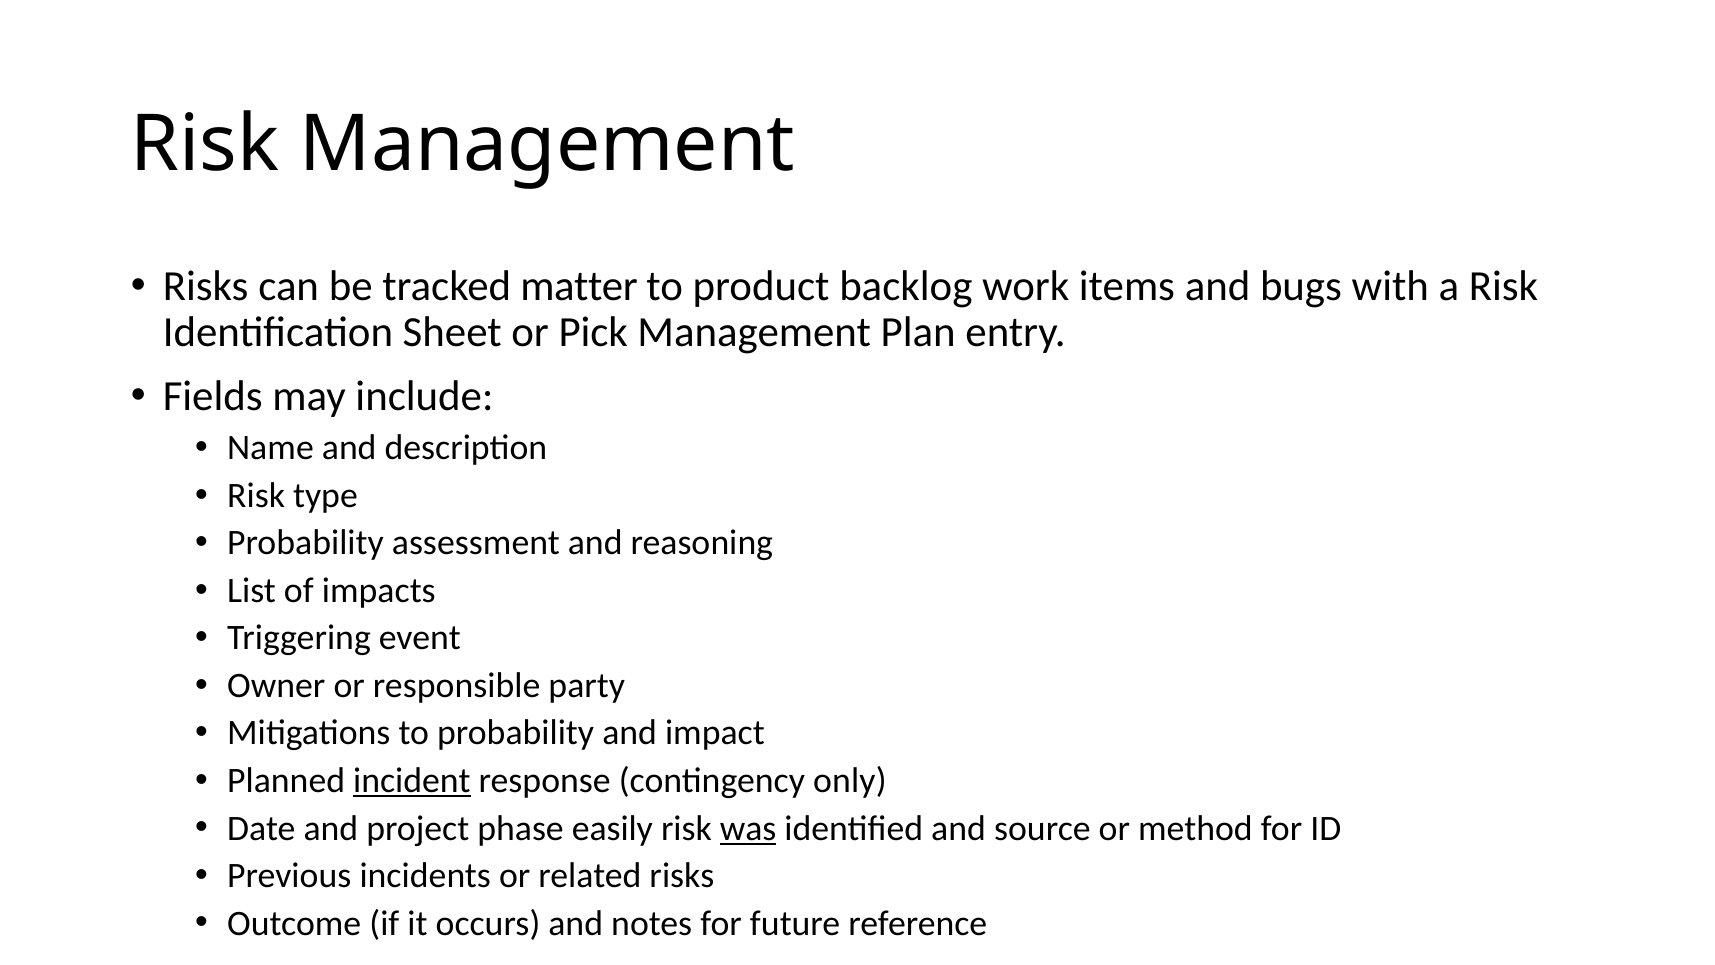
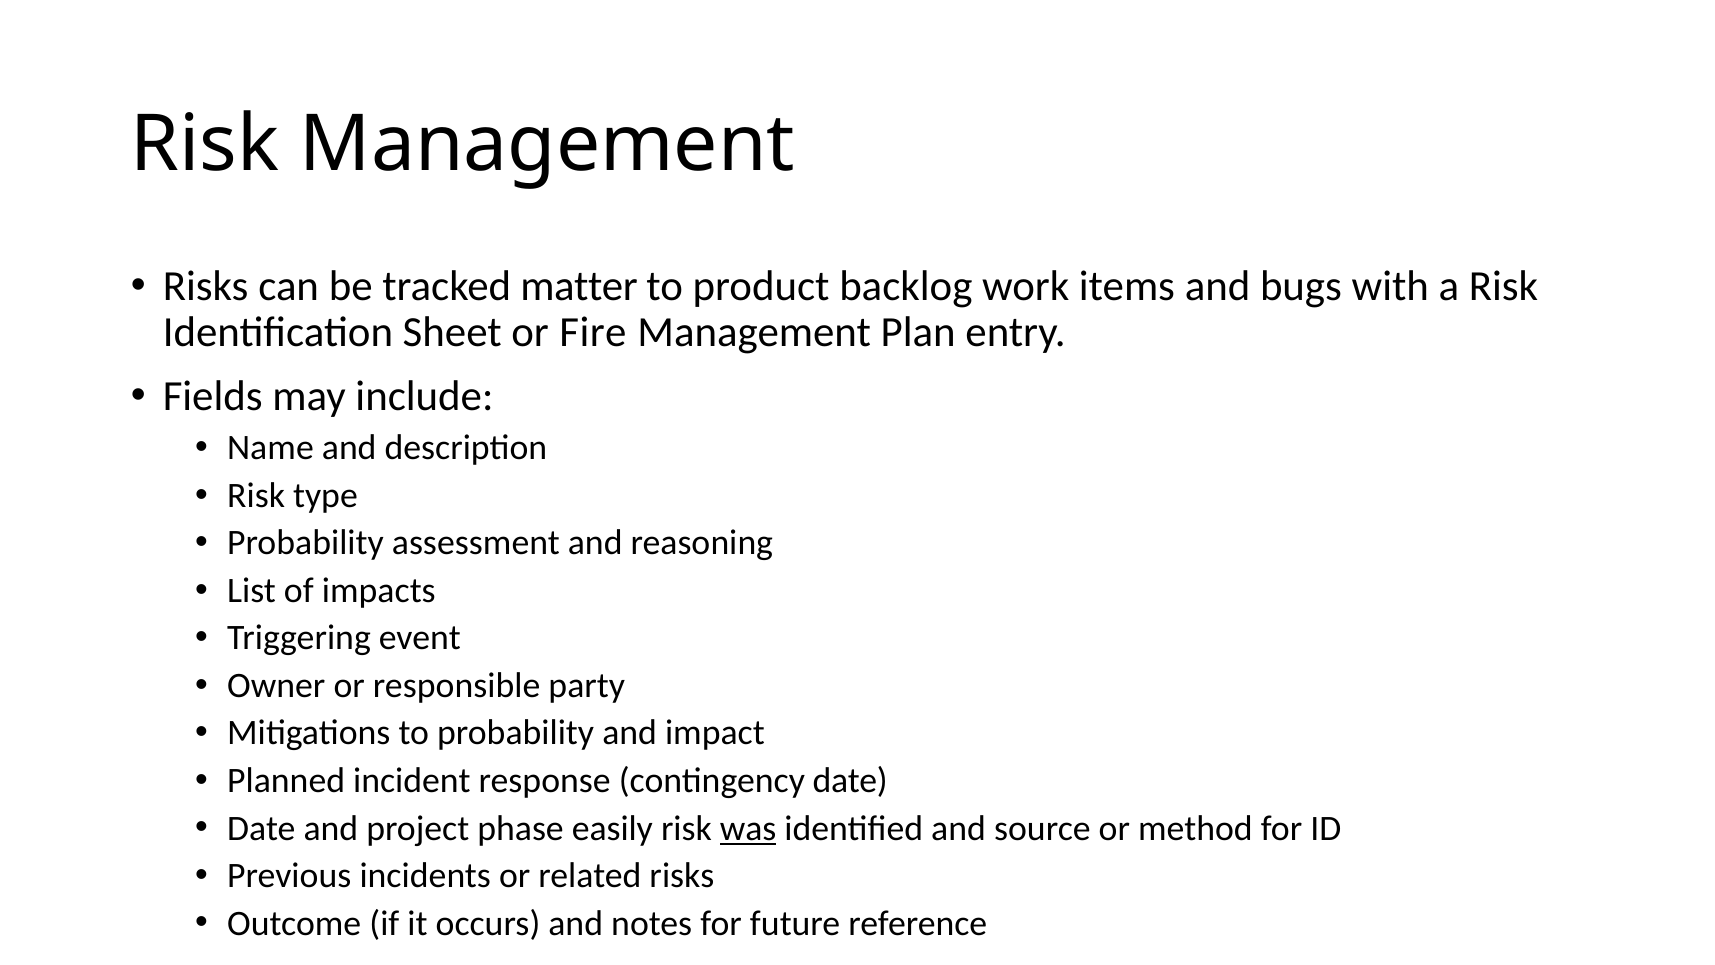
Pick: Pick -> Fire (593, 332)
incident underline: present -> none (412, 780)
contingency only: only -> date (850, 780)
